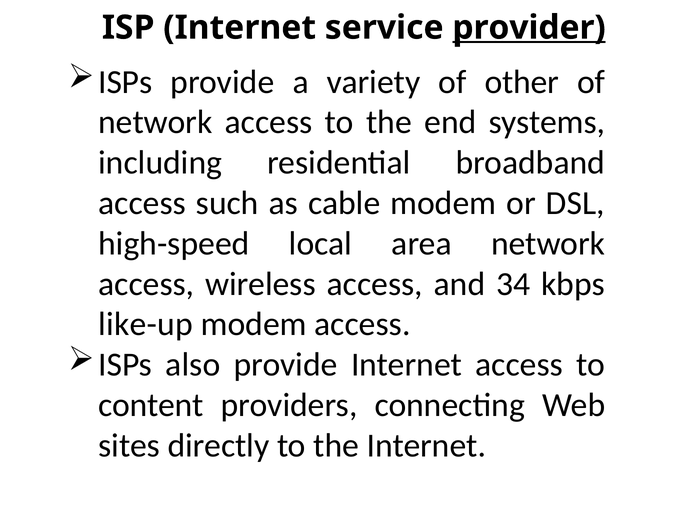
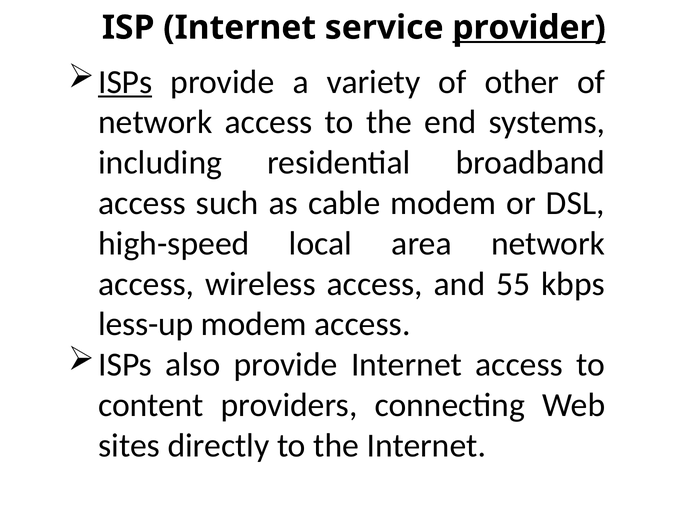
ISPs underline: none -> present (125, 82)
34: 34 -> 55 (513, 284)
like-up: like-up -> less-up (146, 325)
